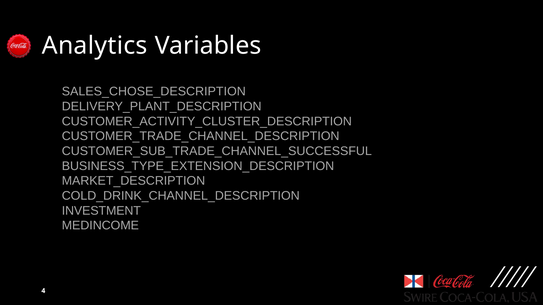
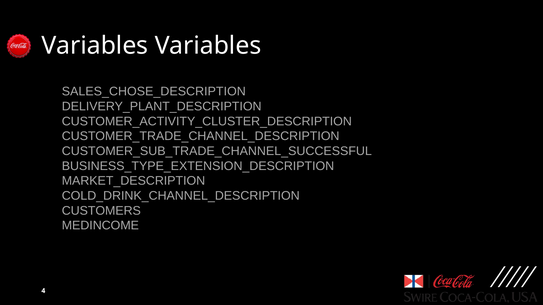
Analytics: Analytics -> Variables (95, 46)
INVESTMENT: INVESTMENT -> CUSTOMERS (101, 211)
